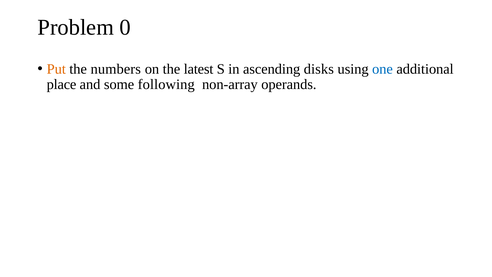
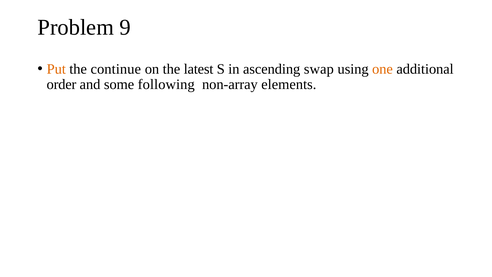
0: 0 -> 9 (125, 27)
numbers: numbers -> continue (116, 69)
disks: disks -> swap (319, 69)
one colour: blue -> orange (383, 69)
place: place -> order (62, 84)
operands: operands -> elements (289, 84)
